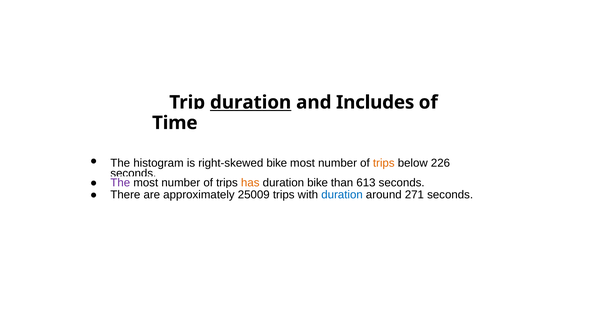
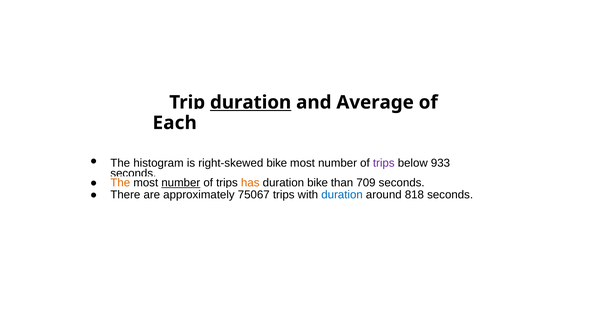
Includes: Includes -> Average (375, 102)
Time: Time -> Each (175, 123)
trips colour: orange -> purple (384, 163)
226: 226 -> 933 (440, 163)
The colour: purple -> orange (120, 183)
number underline: none -> present (181, 183)
613: 613 -> 709 (366, 183)
25009: 25009 -> 75067 (254, 195)
271: 271 -> 818 (414, 195)
